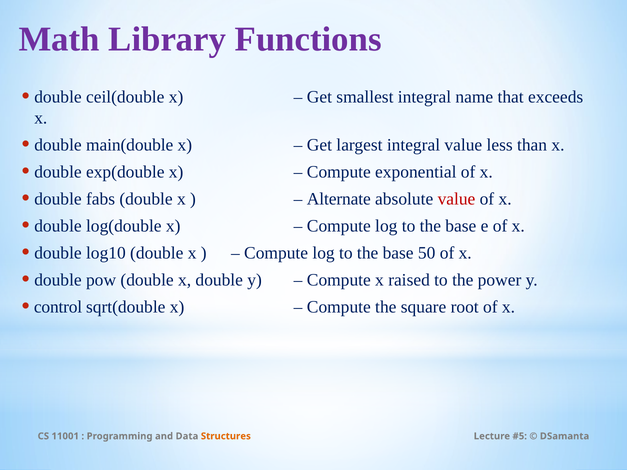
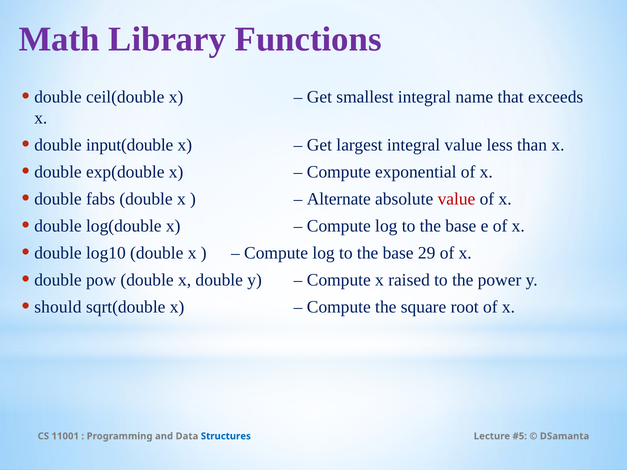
main(double: main(double -> input(double (130, 145)
50: 50 -> 29 (427, 253)
control: control -> should (58, 307)
Structures colour: orange -> blue (226, 436)
